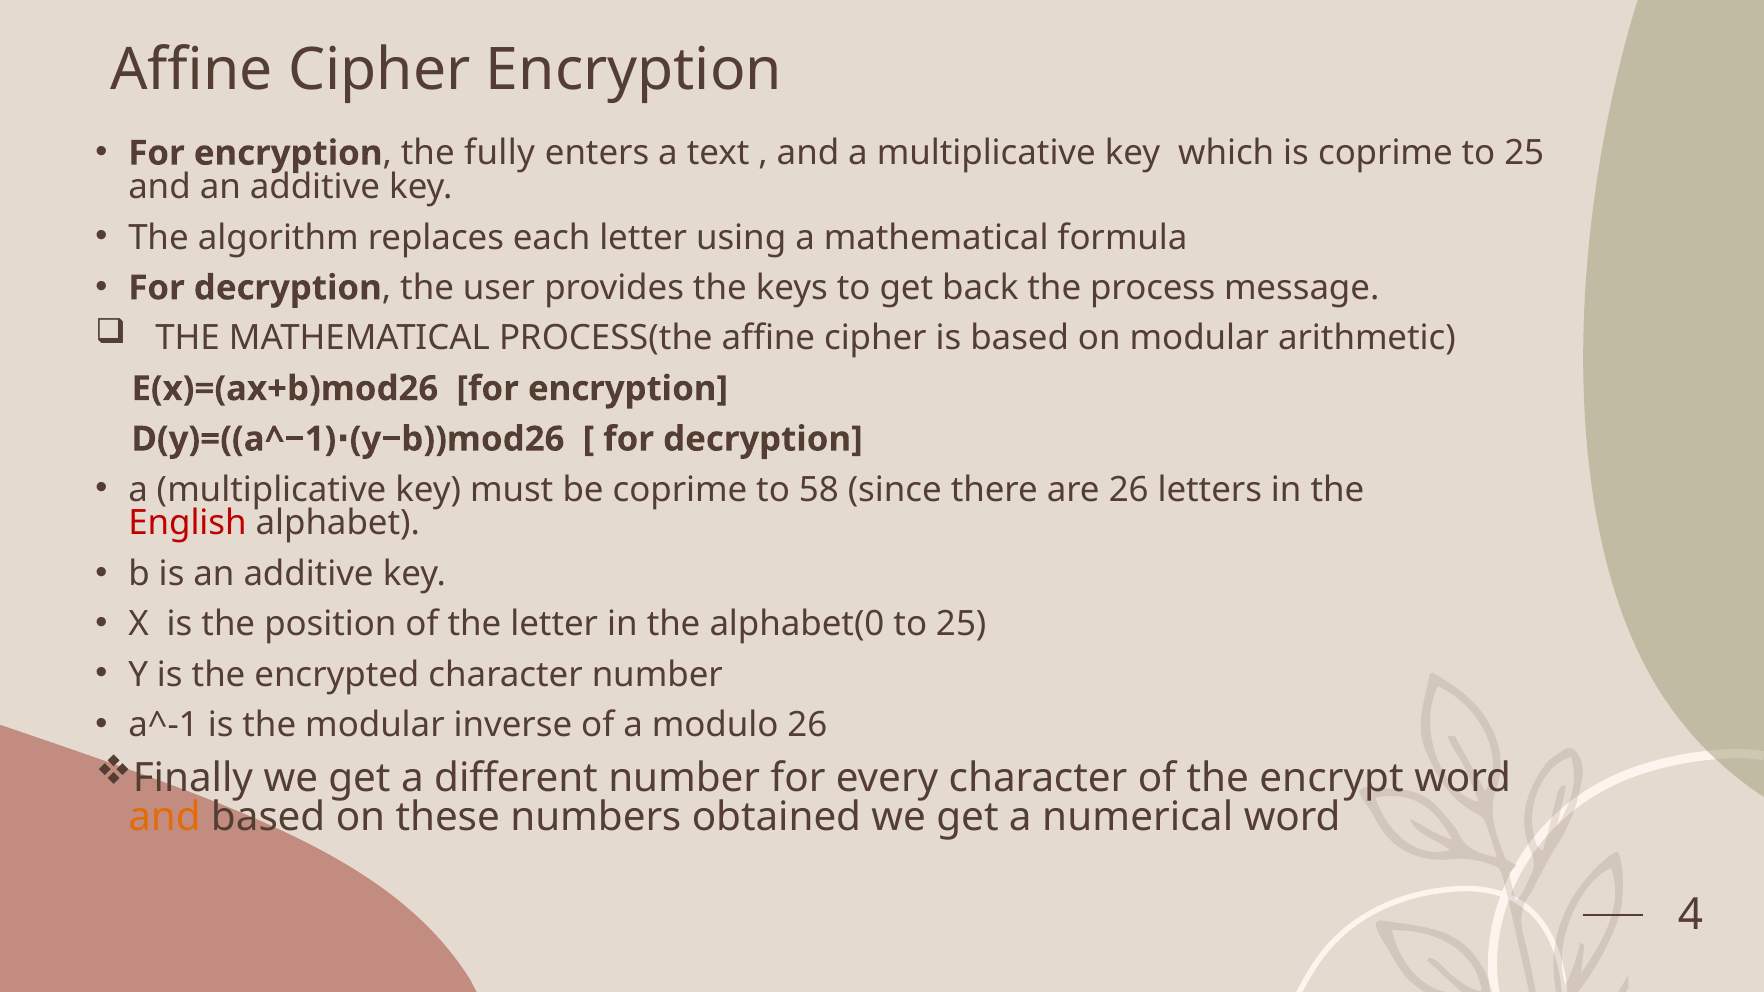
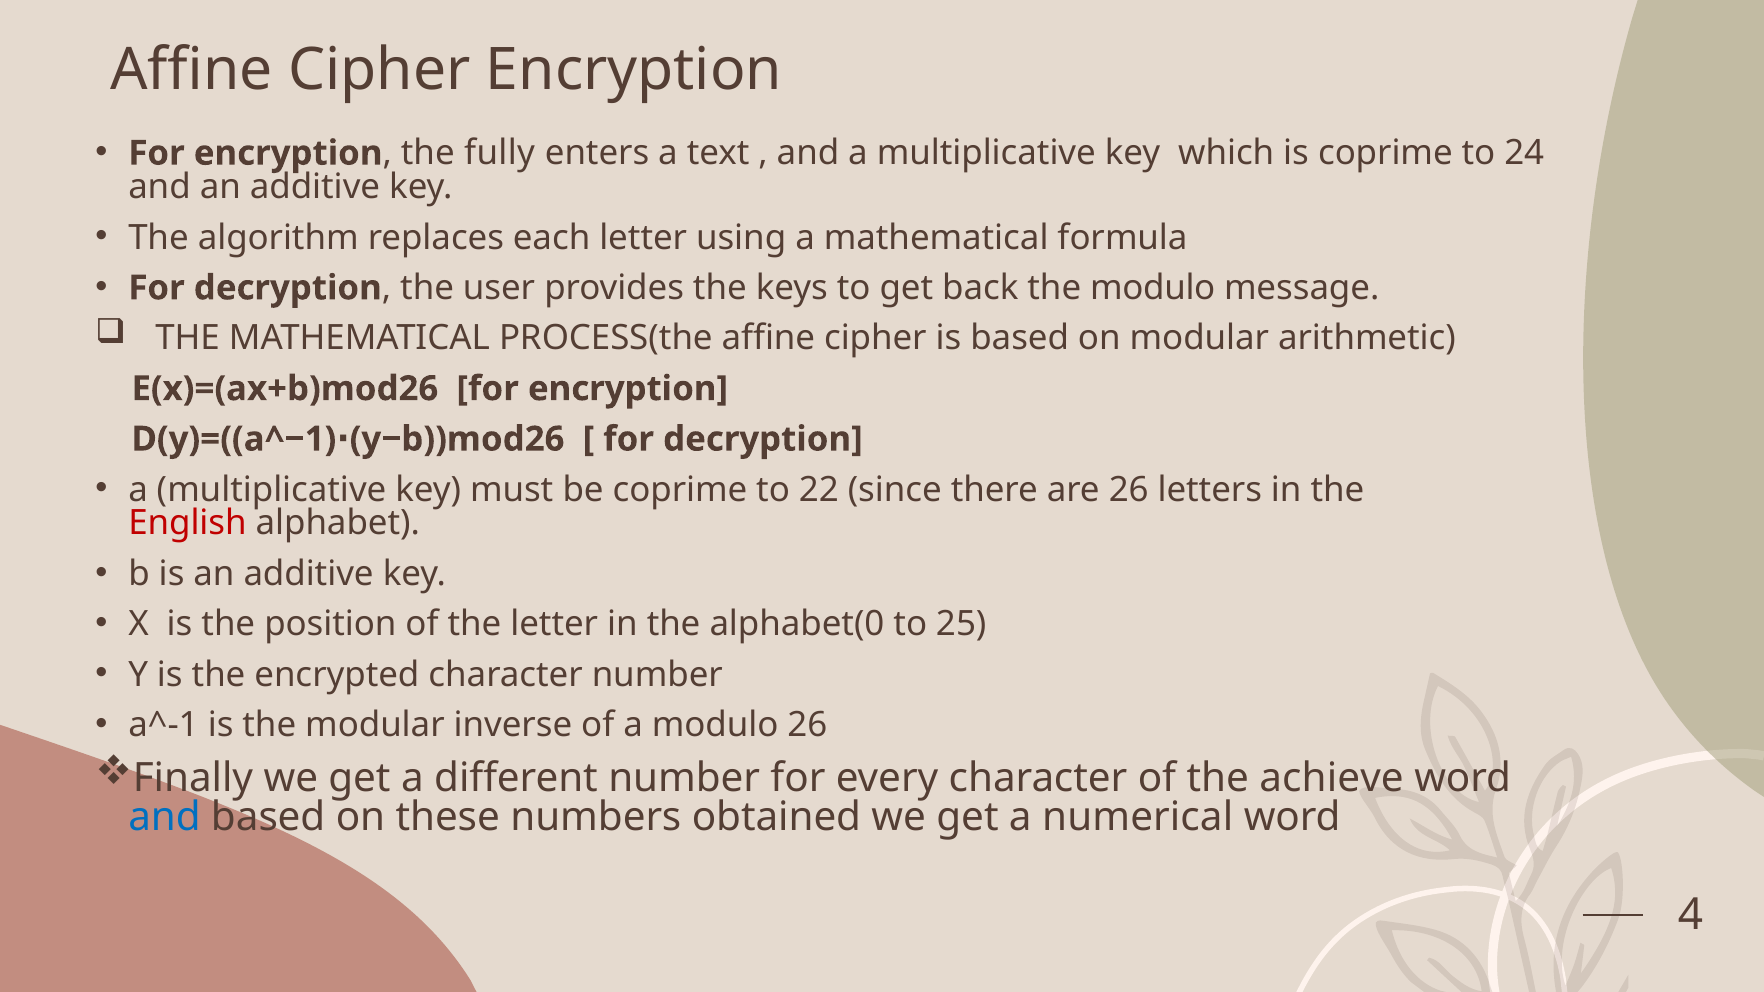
coprime to 25: 25 -> 24 (1524, 153)
the process: process -> modulo (1153, 288)
58: 58 -> 22 (819, 490)
encrypt: encrypt -> achieve (1332, 778)
and colour: orange -> blue (165, 817)
